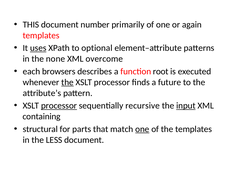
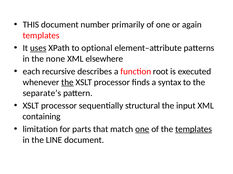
overcome: overcome -> elsewhere (104, 59)
browsers: browsers -> recursive (59, 72)
future: future -> syntax (170, 83)
attribute’s: attribute’s -> separate’s (42, 93)
processor underline: present -> none (59, 106)
recursive: recursive -> structural (143, 106)
input underline: present -> none (186, 106)
structural: structural -> limitation (40, 130)
templates underline: none -> present (194, 130)
LESS: LESS -> LINE (54, 140)
